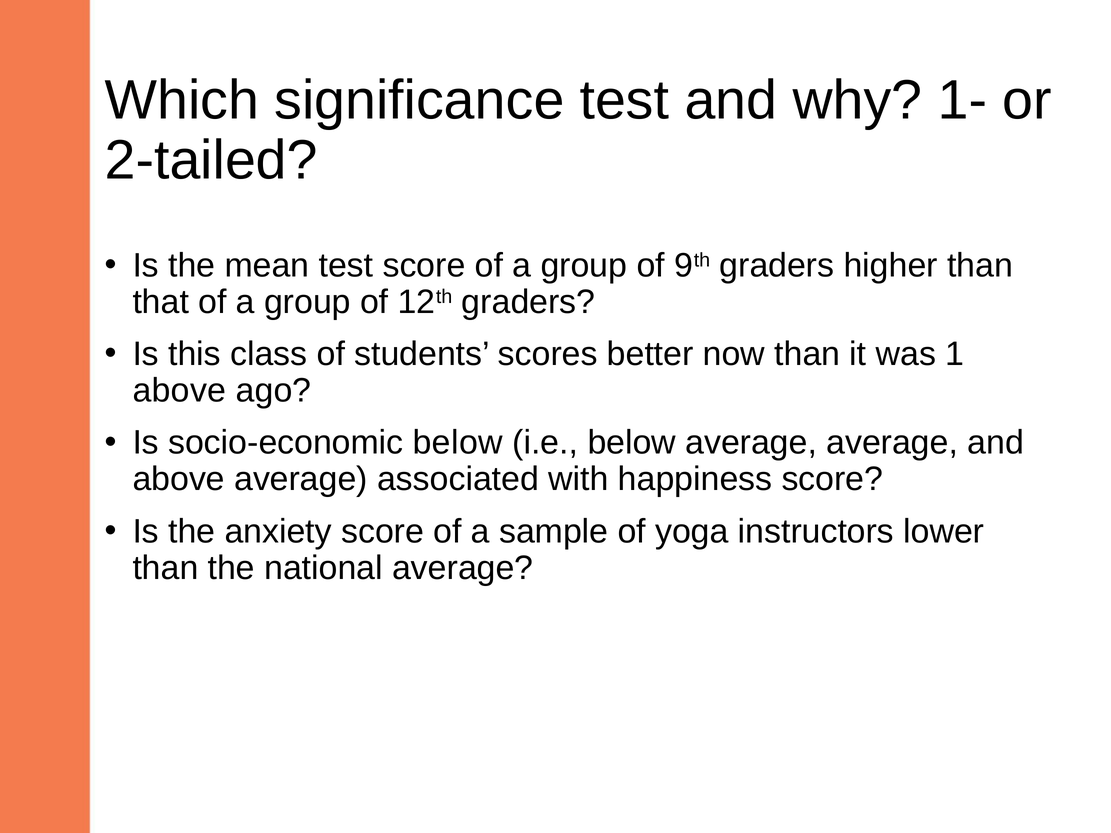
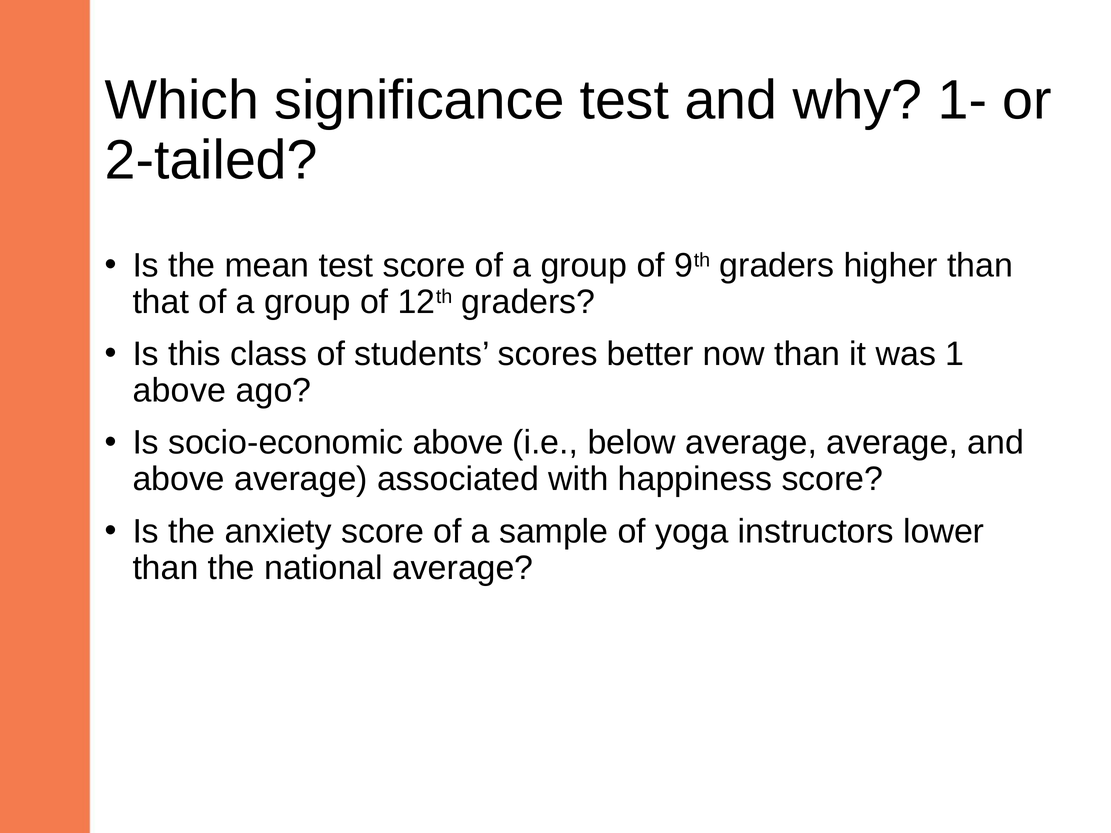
socio-economic below: below -> above (458, 443)
